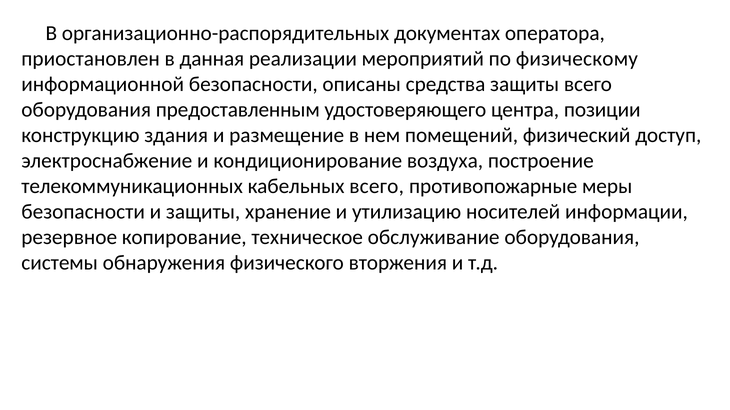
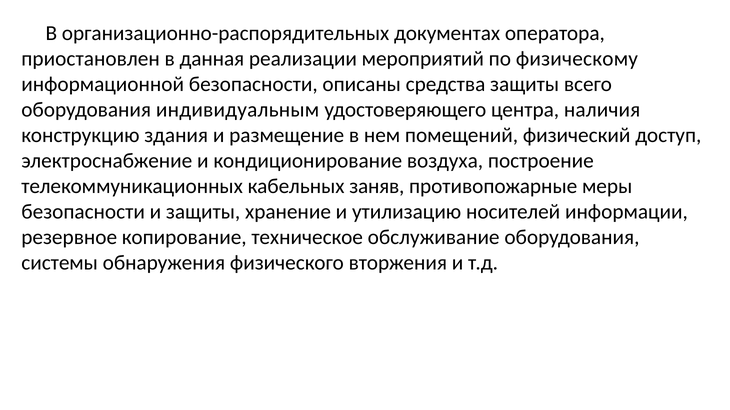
предоставленным: предоставленным -> индивидуальным (238, 110)
позиции: позиции -> наличия (602, 110)
кабельных всего: всего -> заняв (377, 187)
